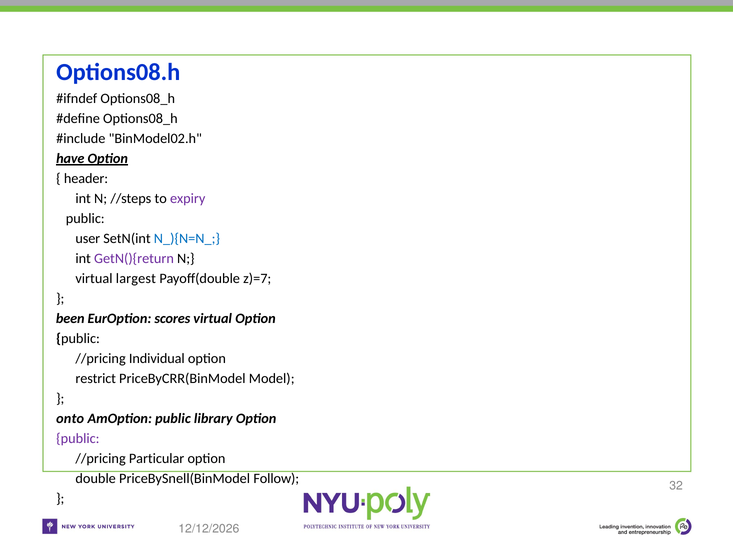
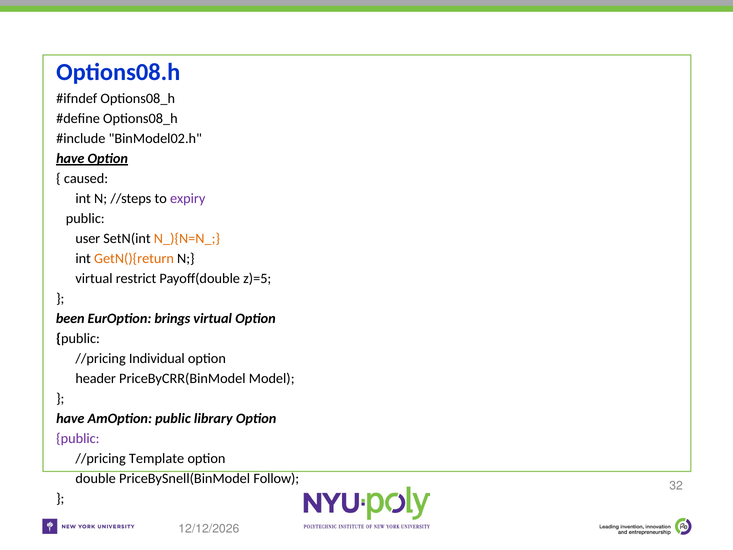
header: header -> caused (86, 179)
N_){N=N_ colour: blue -> orange (187, 239)
GetN(){return colour: purple -> orange (134, 258)
largest: largest -> restrict (136, 278)
z)=7: z)=7 -> z)=5 (257, 278)
scores: scores -> brings (172, 318)
restrict: restrict -> header (96, 378)
onto: onto -> have (70, 418)
Particular: Particular -> Template (157, 458)
